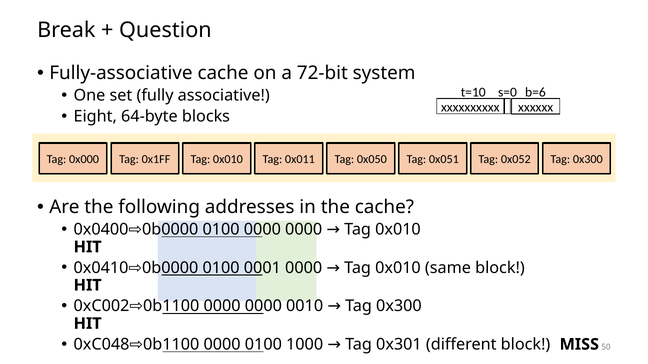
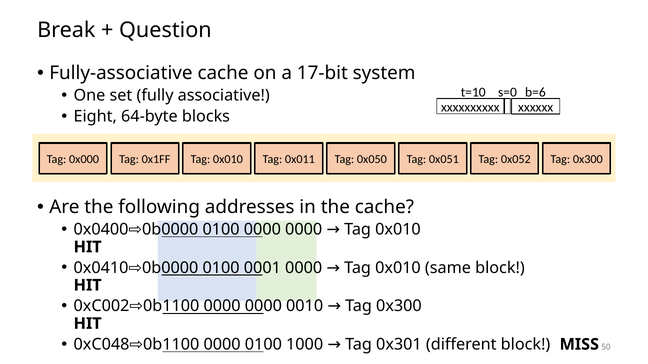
72-bit: 72-bit -> 17-bit (322, 73)
